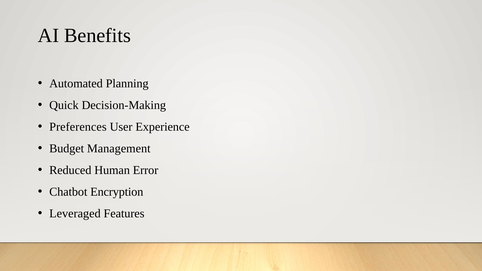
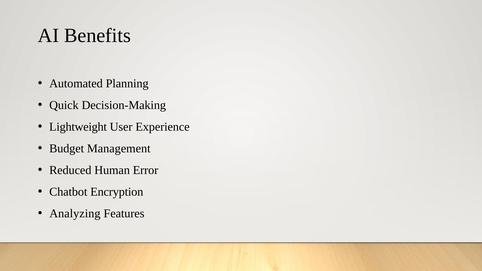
Preferences: Preferences -> Lightweight (78, 127)
Leveraged: Leveraged -> Analyzing (75, 214)
